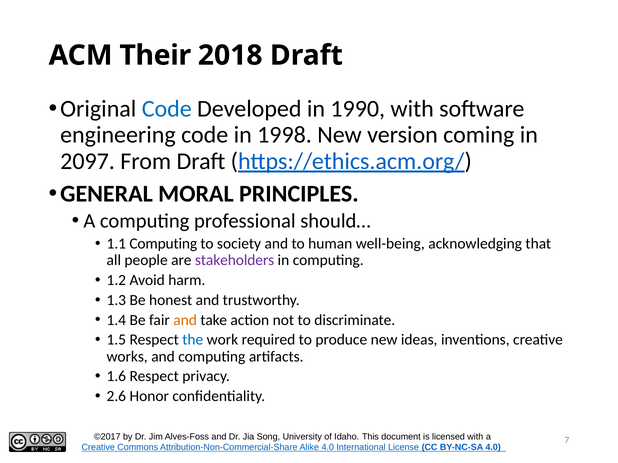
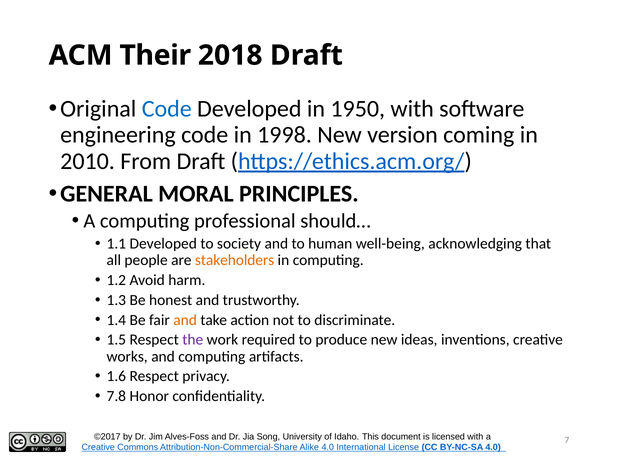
1990: 1990 -> 1950 (358, 109)
2097: 2097 -> 2010 (88, 161)
1.1 Computing: Computing -> Developed (163, 244)
stakeholders colour: purple -> orange (235, 261)
the colour: blue -> purple (193, 340)
2.6: 2.6 -> 7.8 (116, 397)
